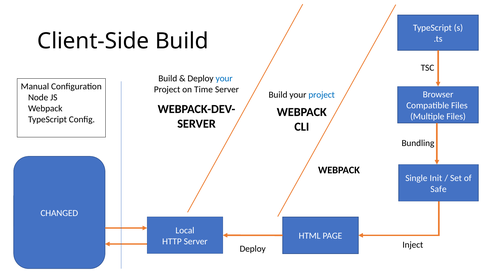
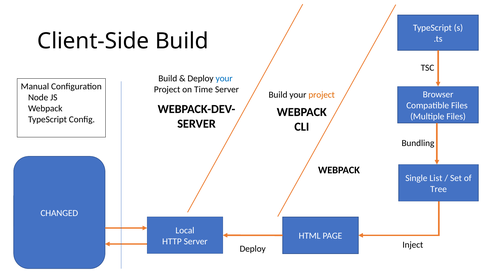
project colour: blue -> orange (322, 95)
Init: Init -> List (436, 178)
Safe: Safe -> Tree (439, 189)
